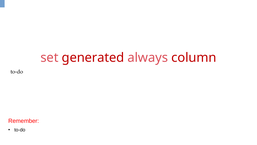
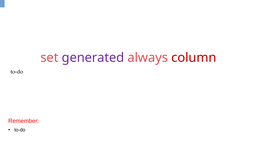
generated colour: red -> purple (93, 58)
